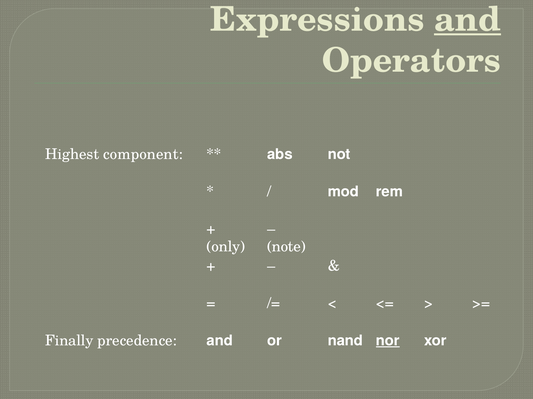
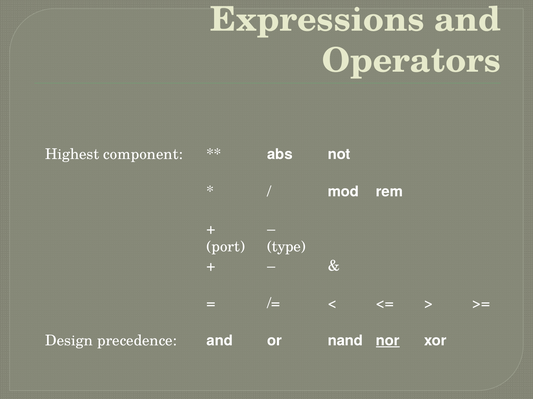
and underline: present -> none (468, 20)
only: only -> port (226, 247)
note: note -> type (286, 247)
Finally: Finally -> Design (69, 341)
